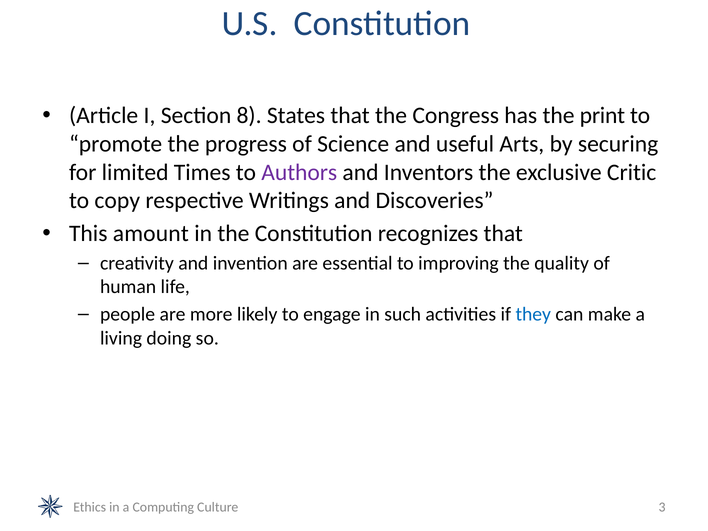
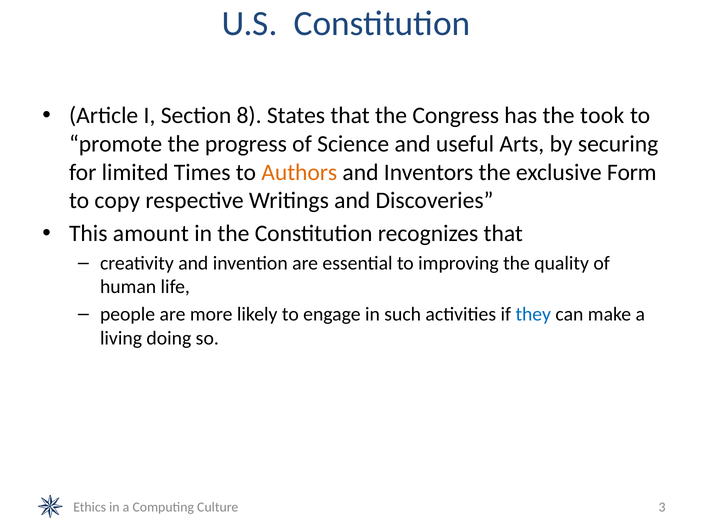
print: print -> took (602, 116)
Authors colour: purple -> orange (299, 172)
Critic: Critic -> Form (632, 172)
